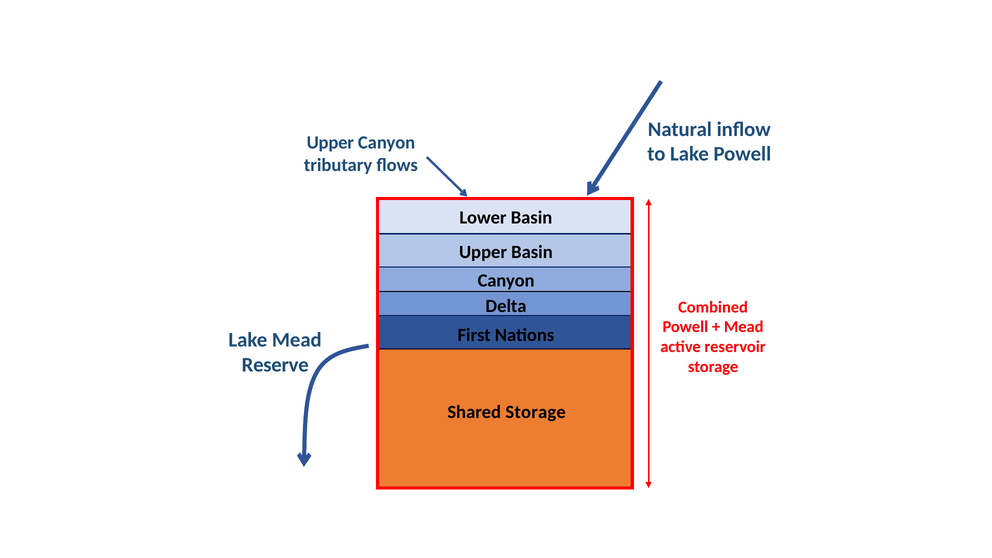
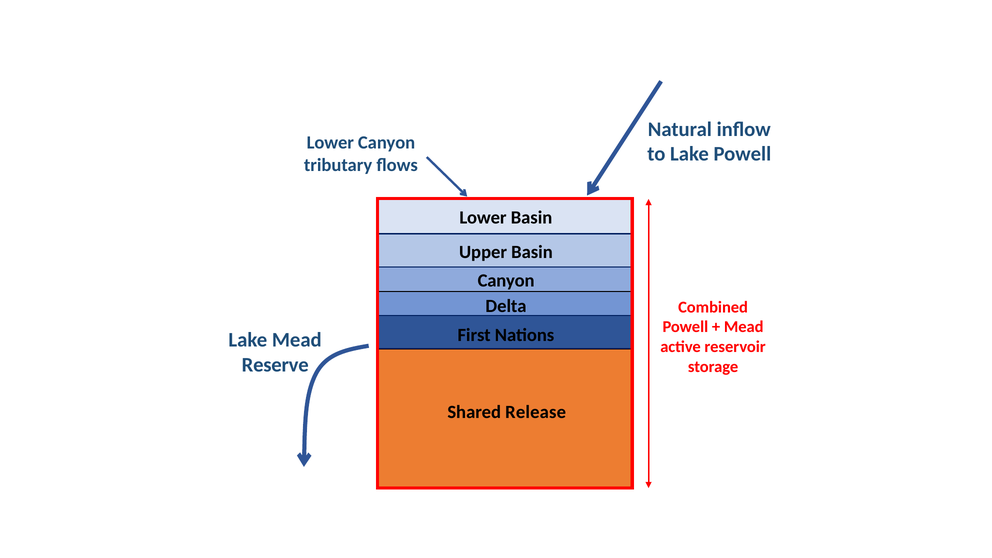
Upper: Upper -> Lower (330, 143)
Shared Storage: Storage -> Release (536, 412)
